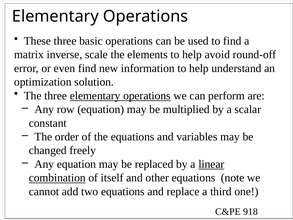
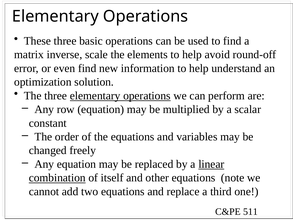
918: 918 -> 511 (250, 211)
